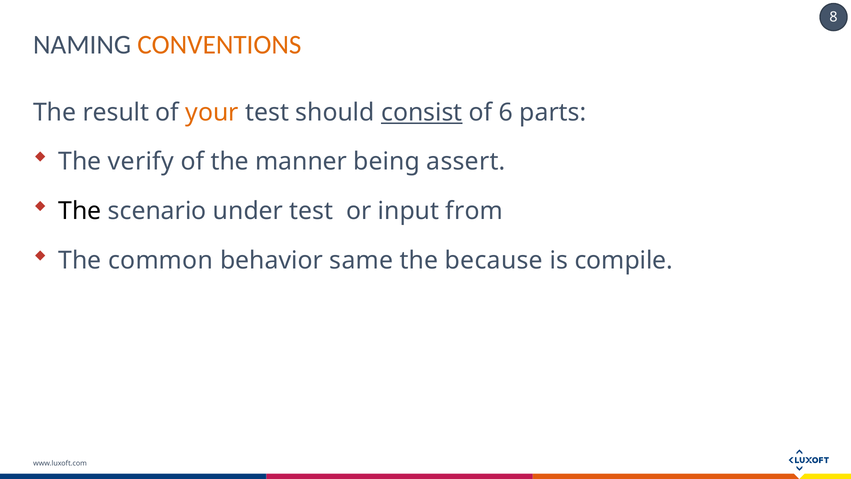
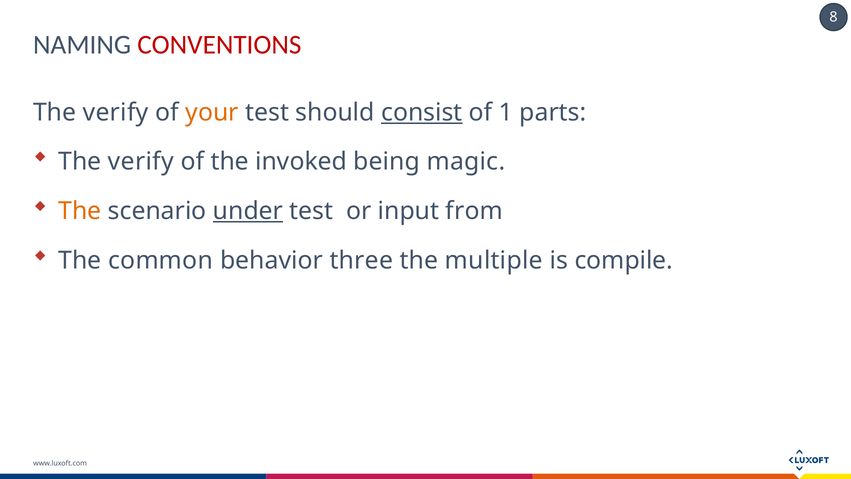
CONVENTIONS colour: orange -> red (219, 45)
result: result -> verify (116, 112)
6: 6 -> 1 (506, 112)
manner: manner -> invoked (301, 162)
assert: assert -> magic (466, 162)
The colour: black -> orange (80, 211)
under underline: none -> present (248, 211)
same: same -> three (361, 260)
because: because -> multiple (494, 260)
